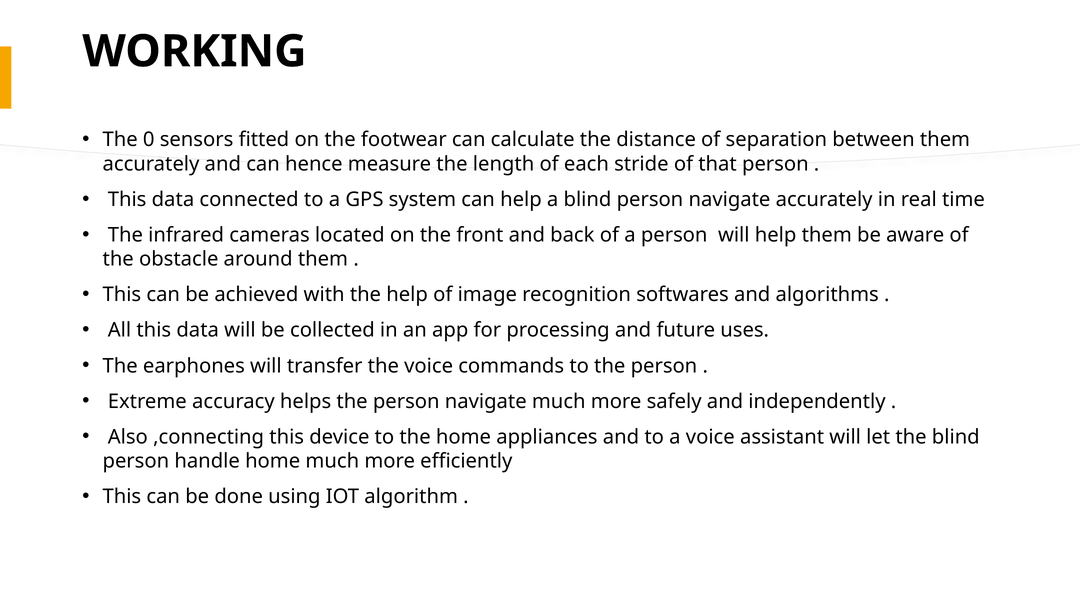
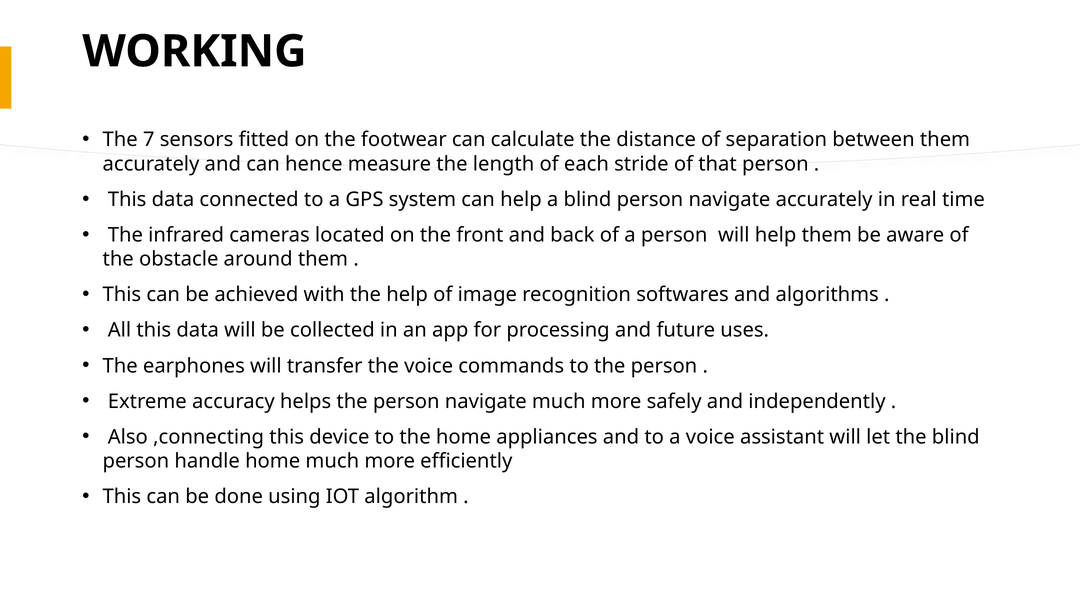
0: 0 -> 7 (149, 140)
